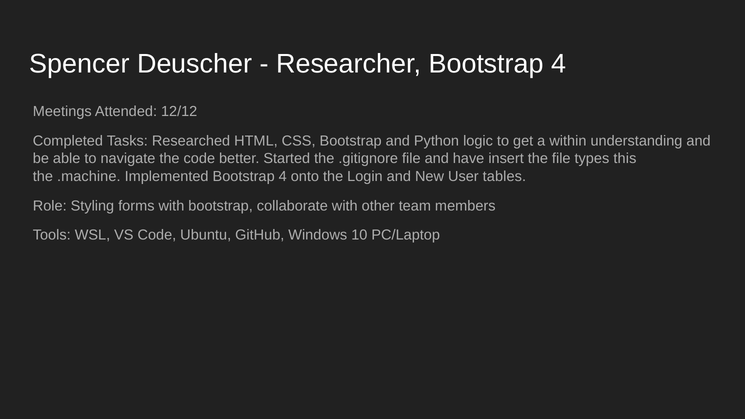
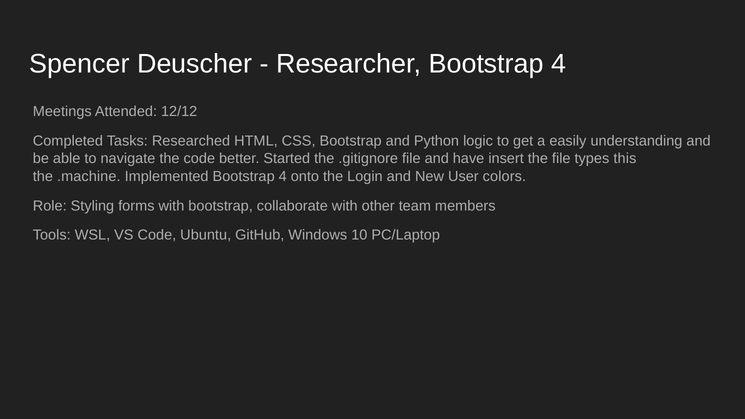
within: within -> easily (568, 141)
tables: tables -> colors (504, 177)
